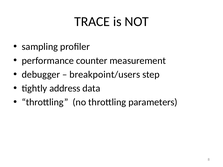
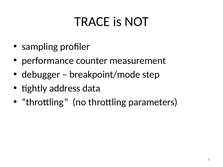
breakpoint/users: breakpoint/users -> breakpoint/mode (105, 75)
